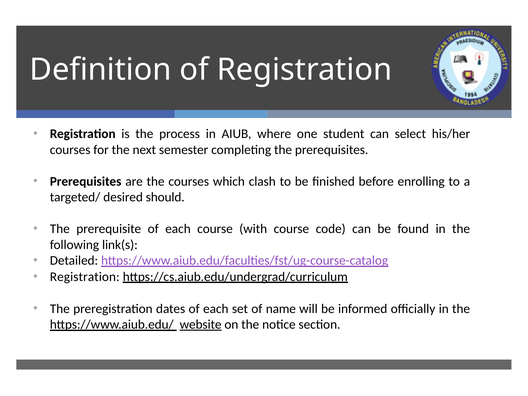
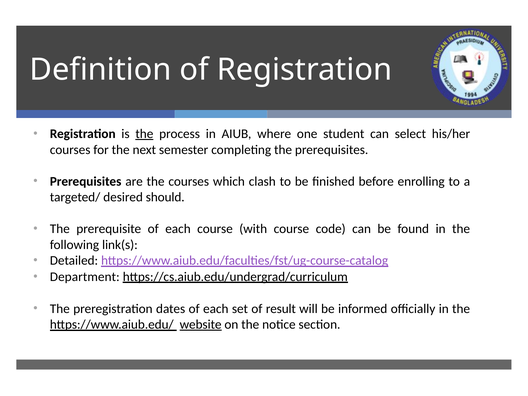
the underline: none -> present (144, 134)
Registration: Registration -> Department (85, 277)
name: name -> result (281, 309)
